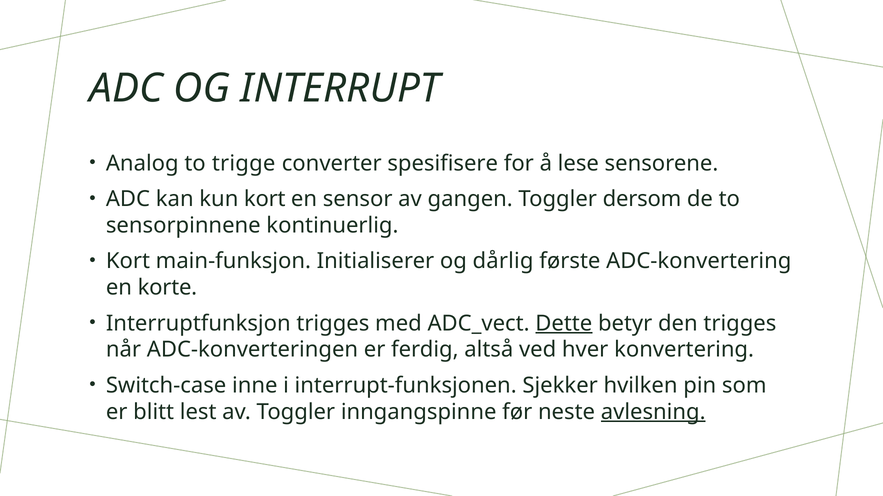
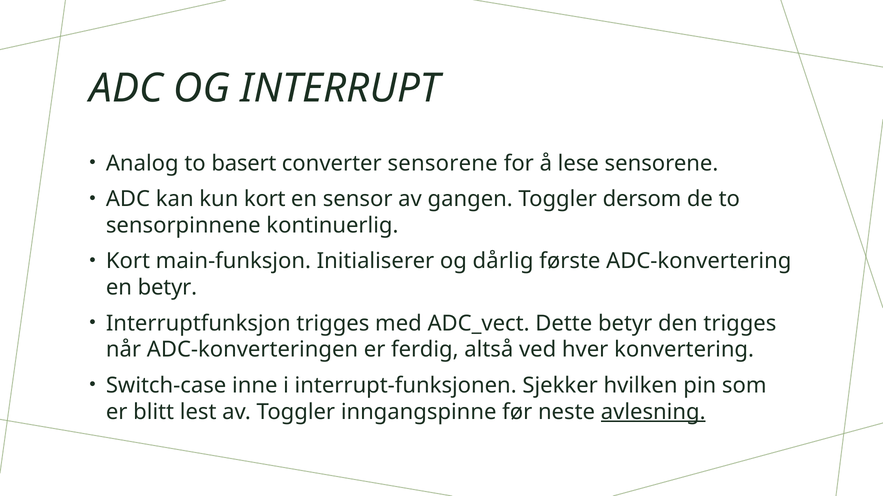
trigge: trigge -> basert (244, 164)
converter spesifisere: spesifisere -> sensorene (443, 164)
en korte: korte -> betyr (167, 288)
Dette underline: present -> none (564, 324)
